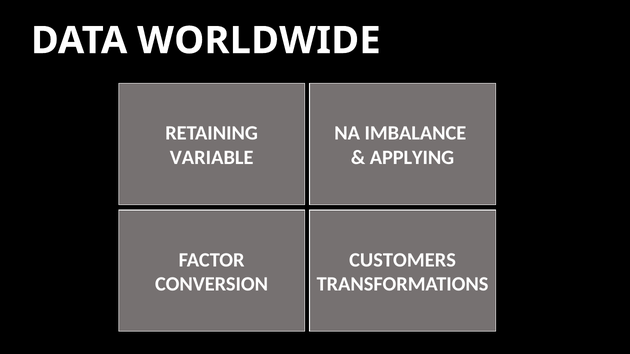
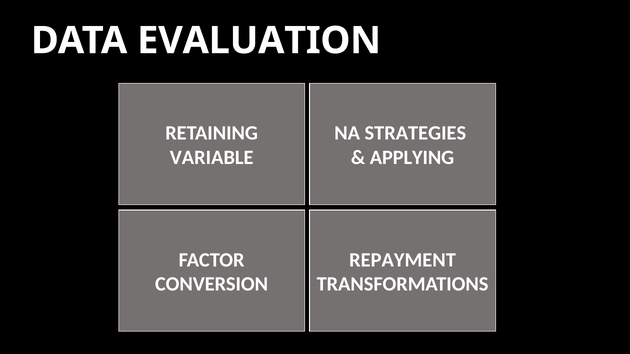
WORLDWIDE: WORLDWIDE -> EVALUATION (259, 41)
IMBALANCE: IMBALANCE -> STRATEGIES (415, 133)
CUSTOMERS: CUSTOMERS -> REPAYMENT (403, 260)
